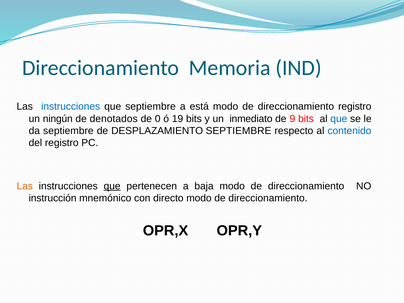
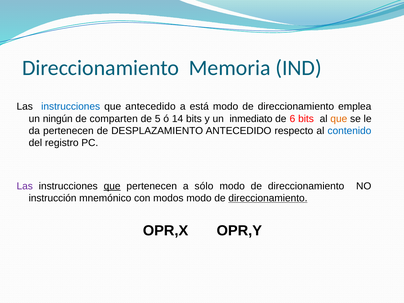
que septiembre: septiembre -> antecedido (150, 107)
direccionamiento registro: registro -> emplea (355, 107)
denotados: denotados -> comparten (114, 119)
0: 0 -> 5 (158, 119)
19: 19 -> 14 (178, 119)
9: 9 -> 6 (292, 119)
que colour: blue -> orange (339, 119)
da septiembre: septiembre -> pertenecen (68, 131)
DESPLAZAMIENTO SEPTIEMBRE: SEPTIEMBRE -> ANTECEDIDO (239, 131)
Las colour: orange -> purple (25, 186)
baja: baja -> sólo (204, 186)
directo: directo -> modos (168, 198)
direccionamiento underline: none -> present (268, 198)
